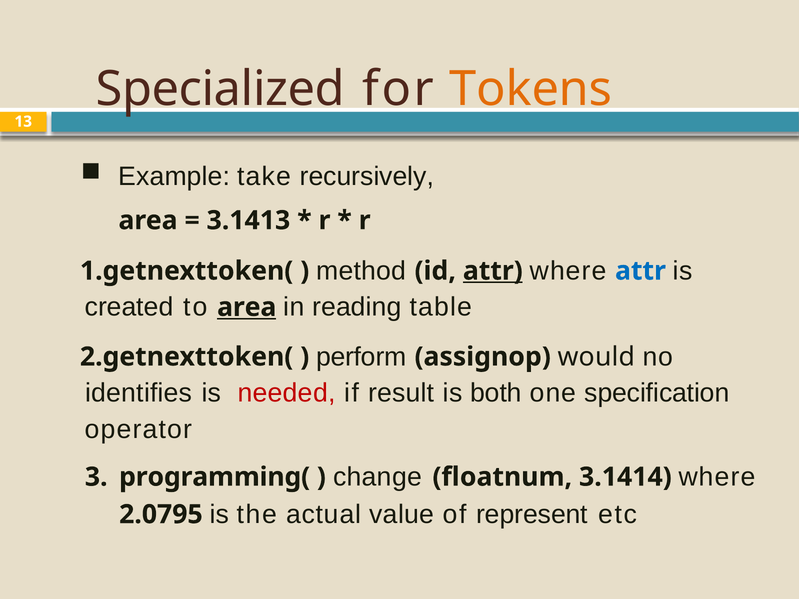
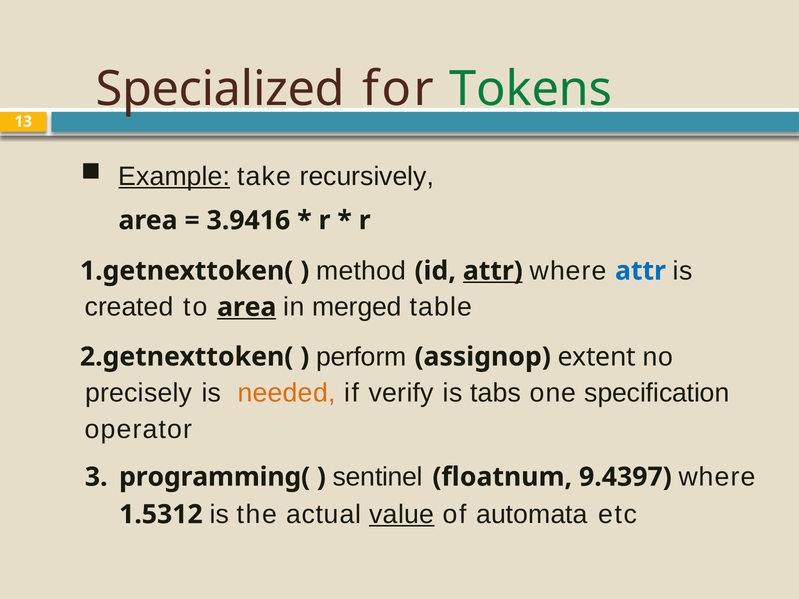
Tokens colour: orange -> green (531, 89)
Example underline: none -> present (174, 176)
3.1413: 3.1413 -> 3.9416 (248, 221)
reading: reading -> merged (357, 307)
would: would -> extent (597, 357)
identiﬁes: identiﬁes -> precisely (139, 393)
needed colour: red -> orange (287, 393)
result: result -> verify (401, 393)
both: both -> tabs (496, 393)
change: change -> sentinel (378, 477)
3.1414: 3.1414 -> 9.4397 (625, 477)
2.0795: 2.0795 -> 1.5312 (161, 515)
value underline: none -> present (402, 515)
represent: represent -> automata (532, 515)
